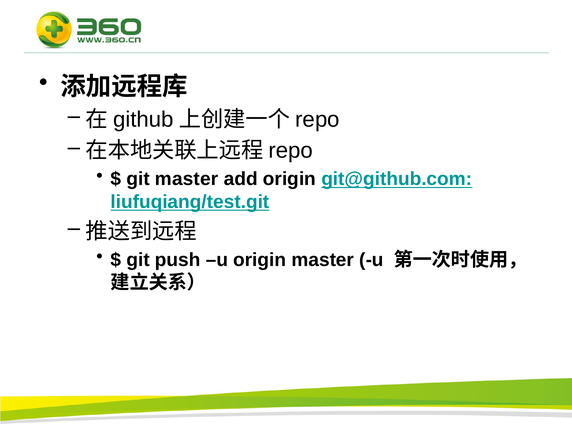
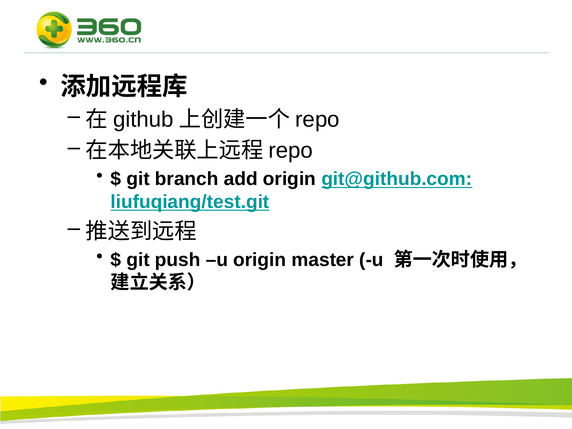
git master: master -> branch (187, 179)
